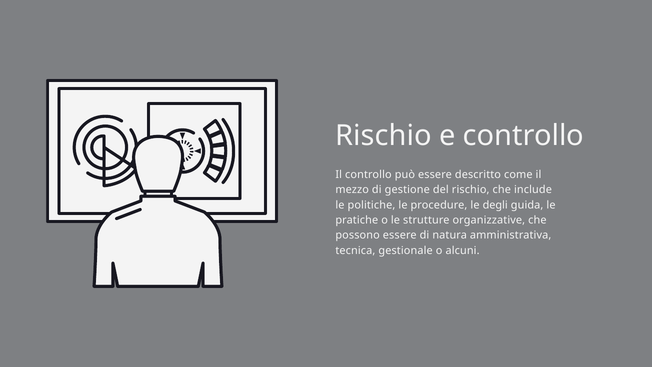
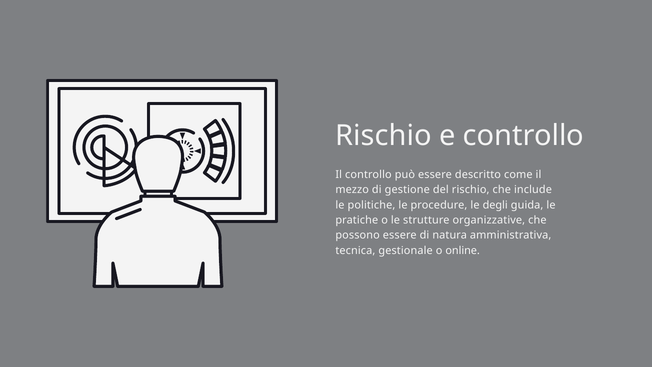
alcuni: alcuni -> online (463, 250)
